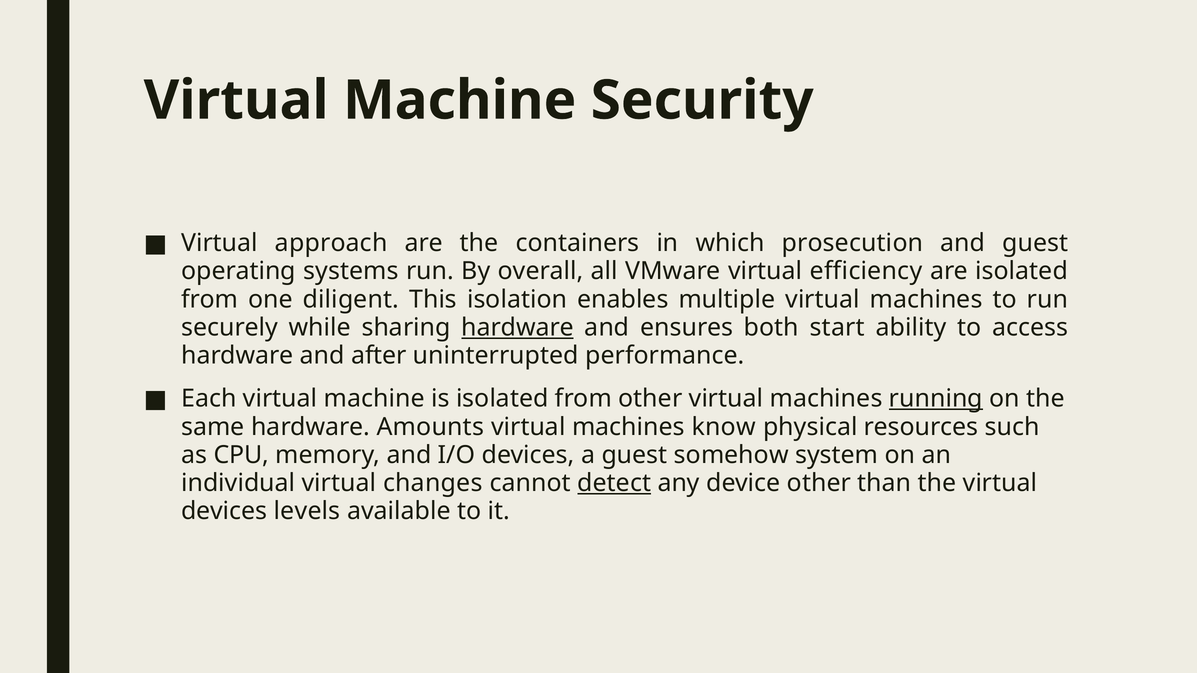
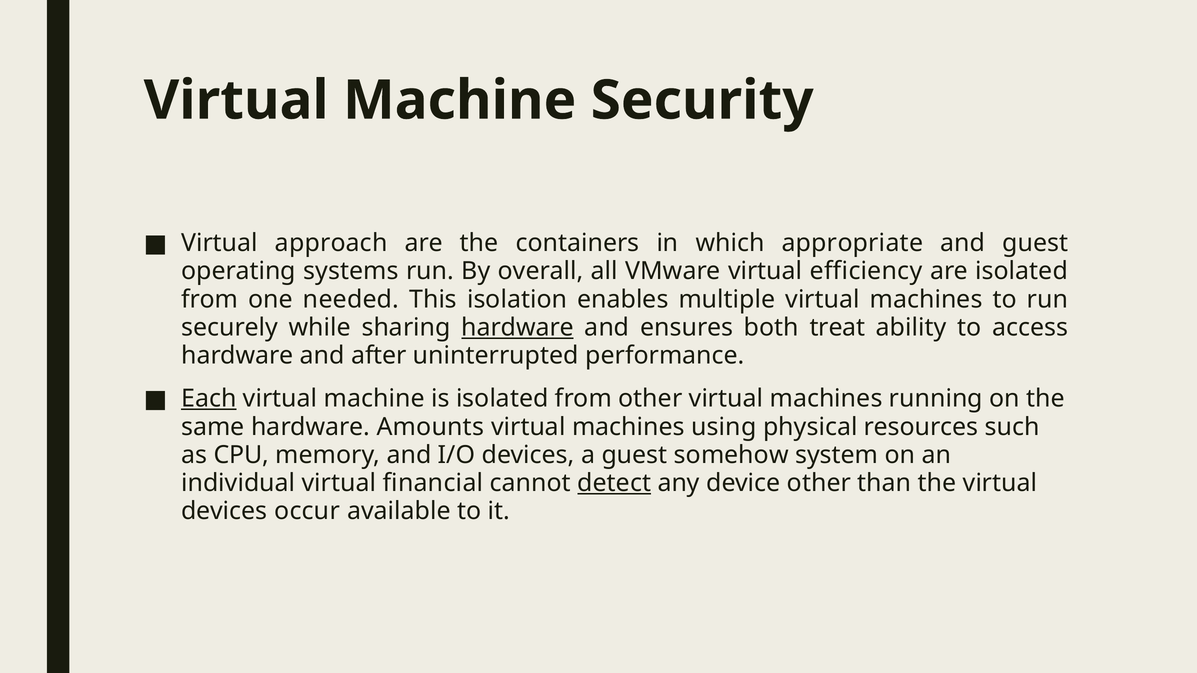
prosecution: prosecution -> appropriate (852, 243)
diligent: diligent -> needed (351, 299)
start: start -> treat (837, 328)
Each underline: none -> present (209, 399)
running underline: present -> none (936, 399)
know: know -> using (724, 427)
changes: changes -> financial (433, 483)
levels: levels -> occur (307, 511)
